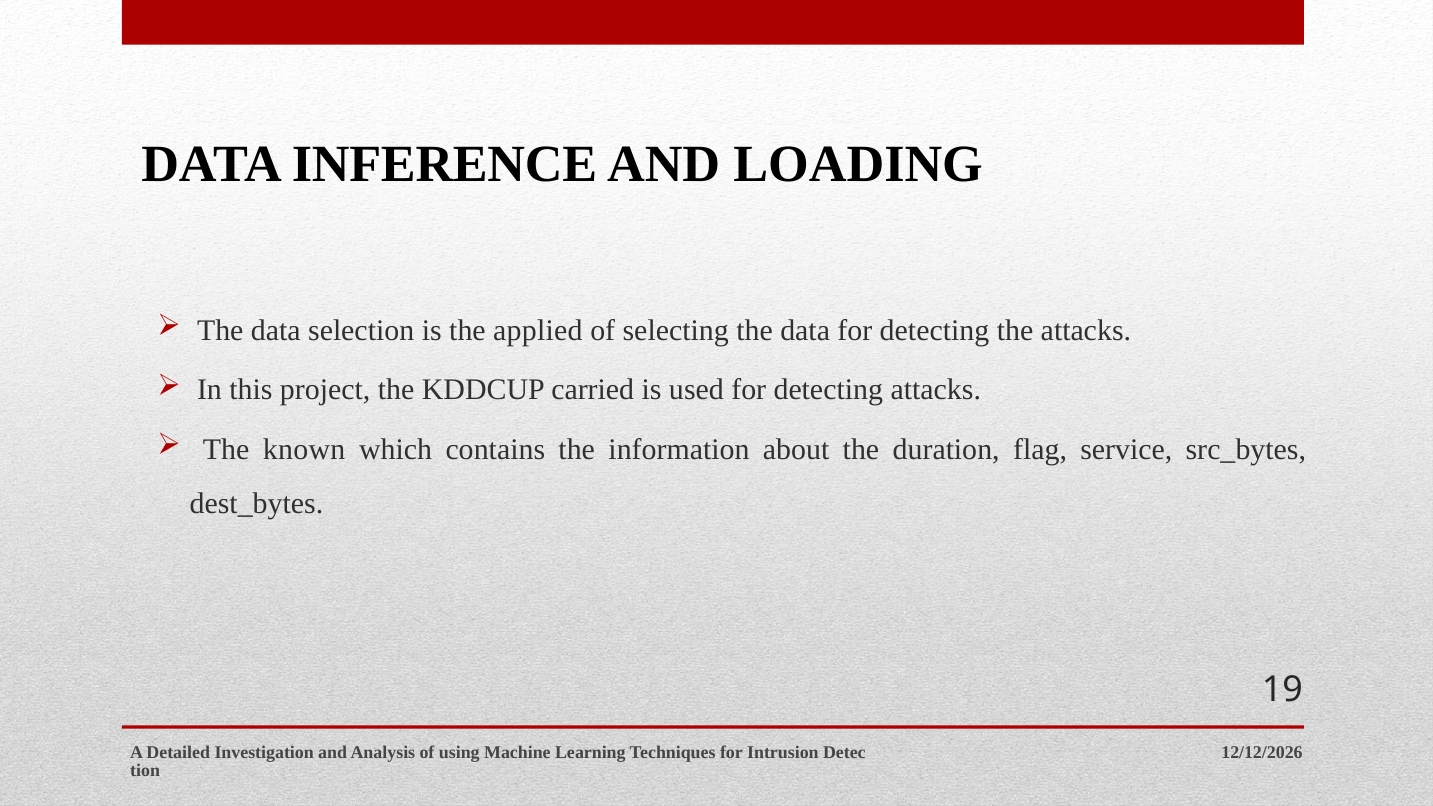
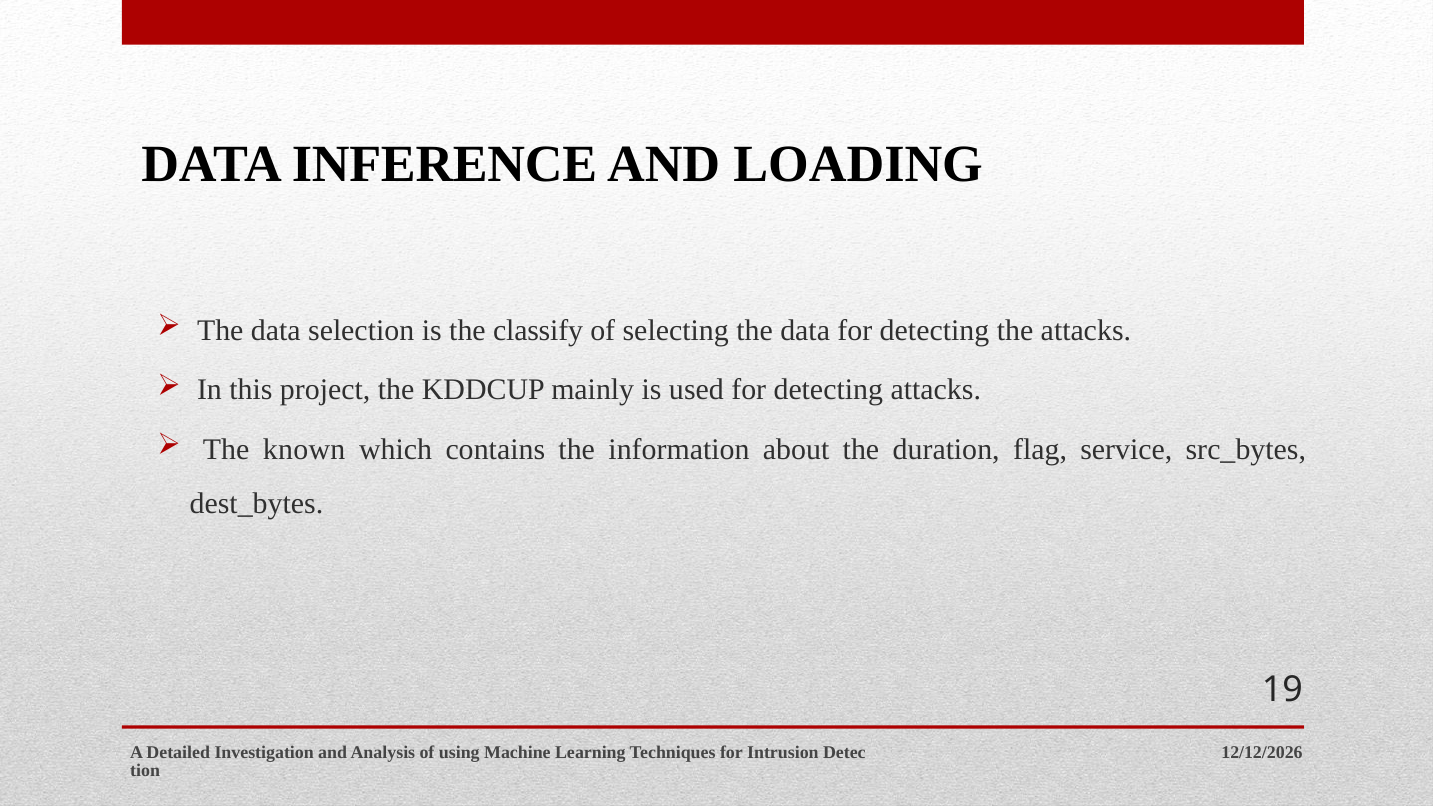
applied: applied -> classify (538, 330)
carried: carried -> mainly (593, 390)
